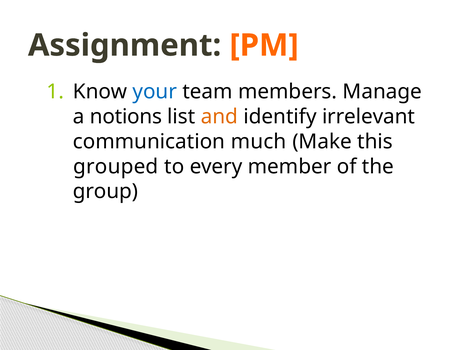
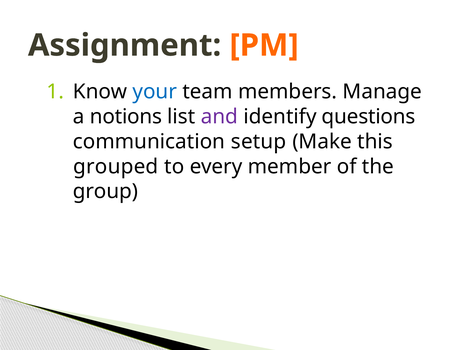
and colour: orange -> purple (219, 117)
irrelevant: irrelevant -> questions (369, 117)
much: much -> setup (259, 142)
